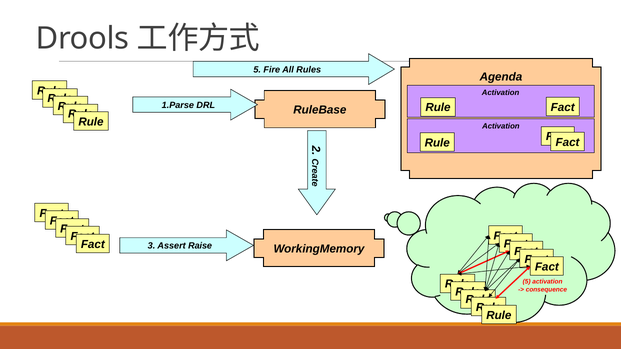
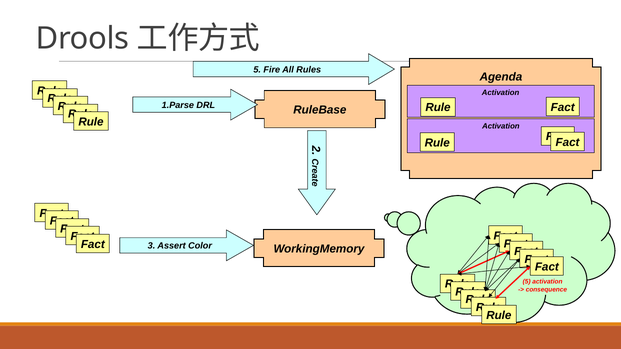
Raise: Raise -> Color (200, 246)
